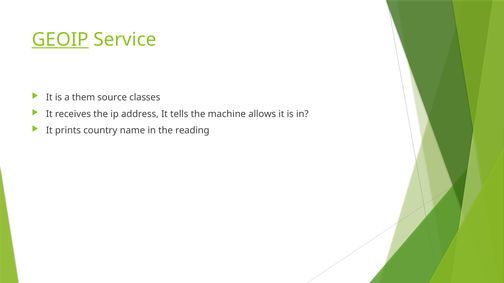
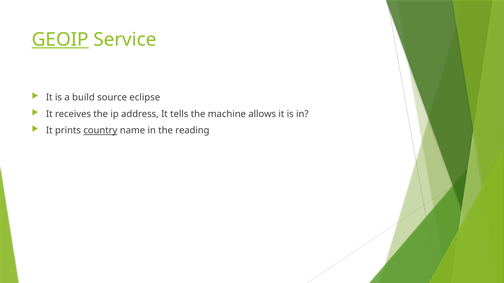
them: them -> build (83, 98)
classes: classes -> eclipse (145, 98)
country underline: none -> present (100, 131)
